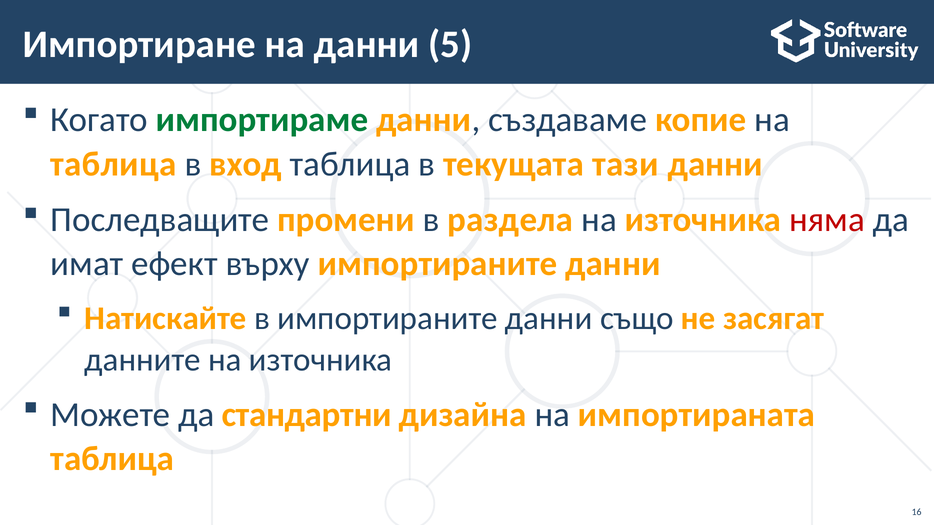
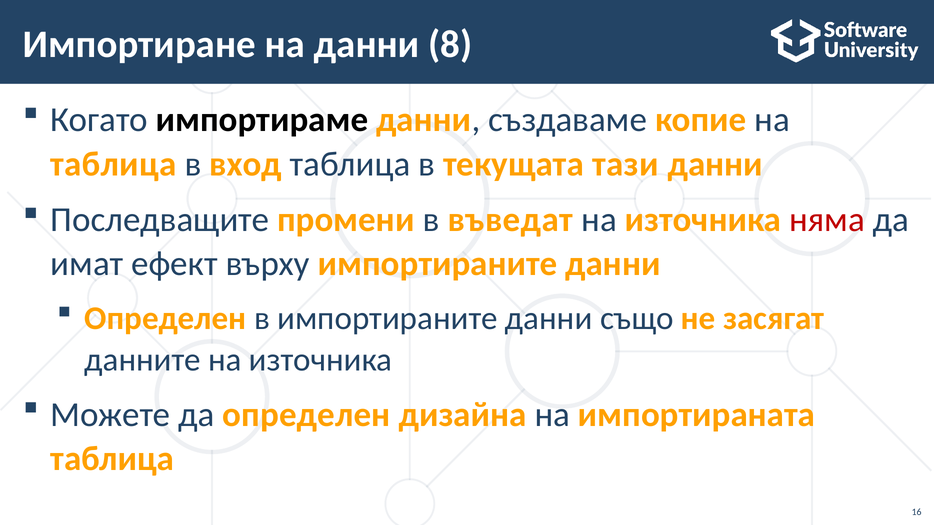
5: 5 -> 8 (450, 44)
импортираме colour: green -> black (262, 120)
раздела: раздела -> въведат (510, 220)
Натискайте: Натискайте -> Определен (165, 318)
да стандартни: стандартни -> определен (306, 415)
